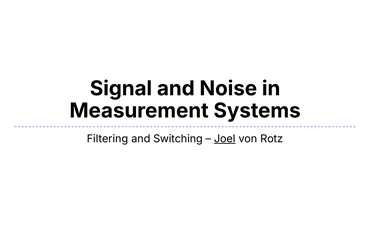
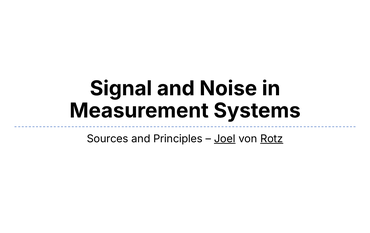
Filtering: Filtering -> Sources (108, 139)
Switching: Switching -> Principles (178, 139)
Rotz underline: none -> present (272, 139)
